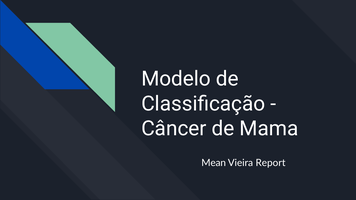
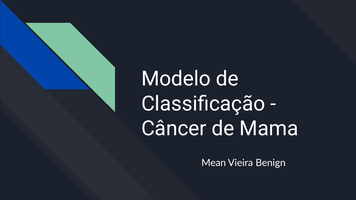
Report: Report -> Benign (271, 163)
